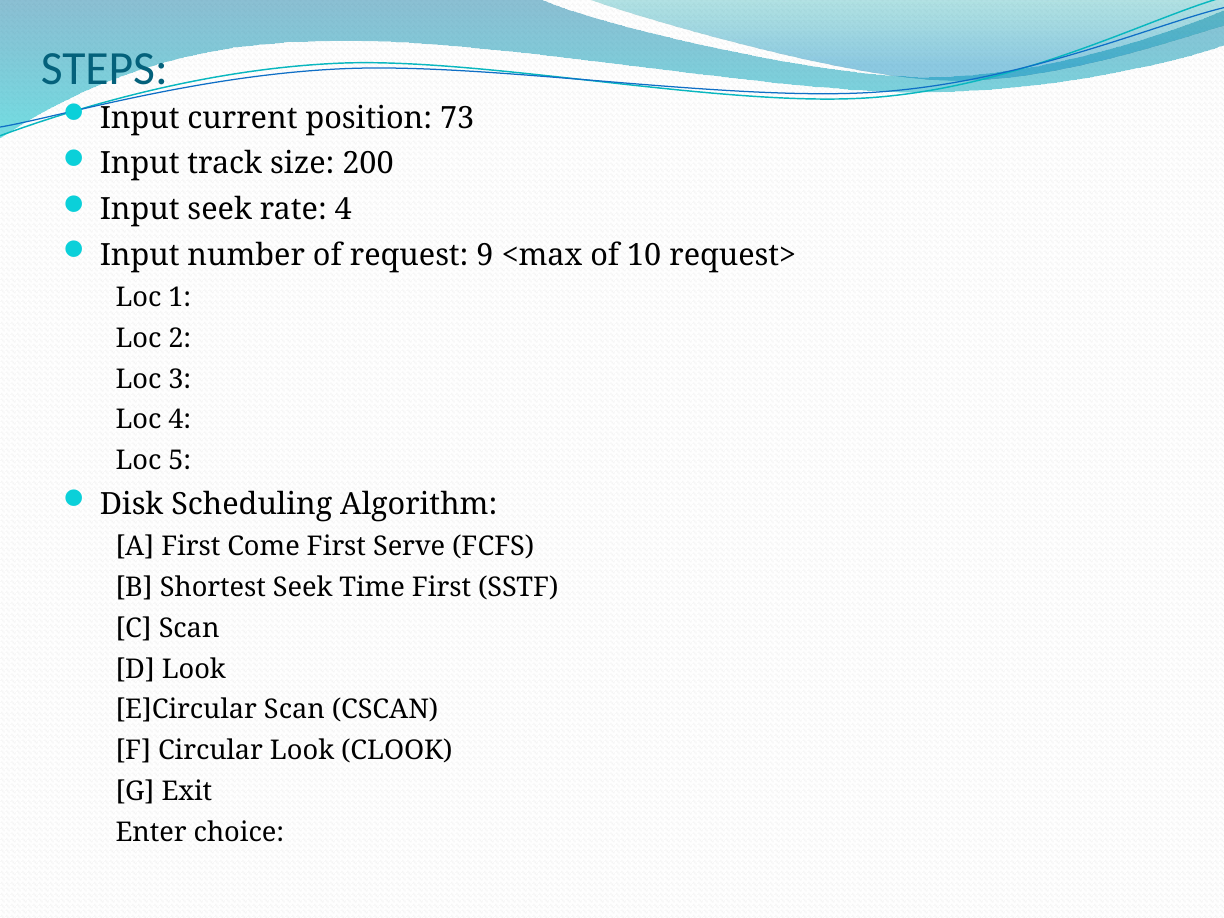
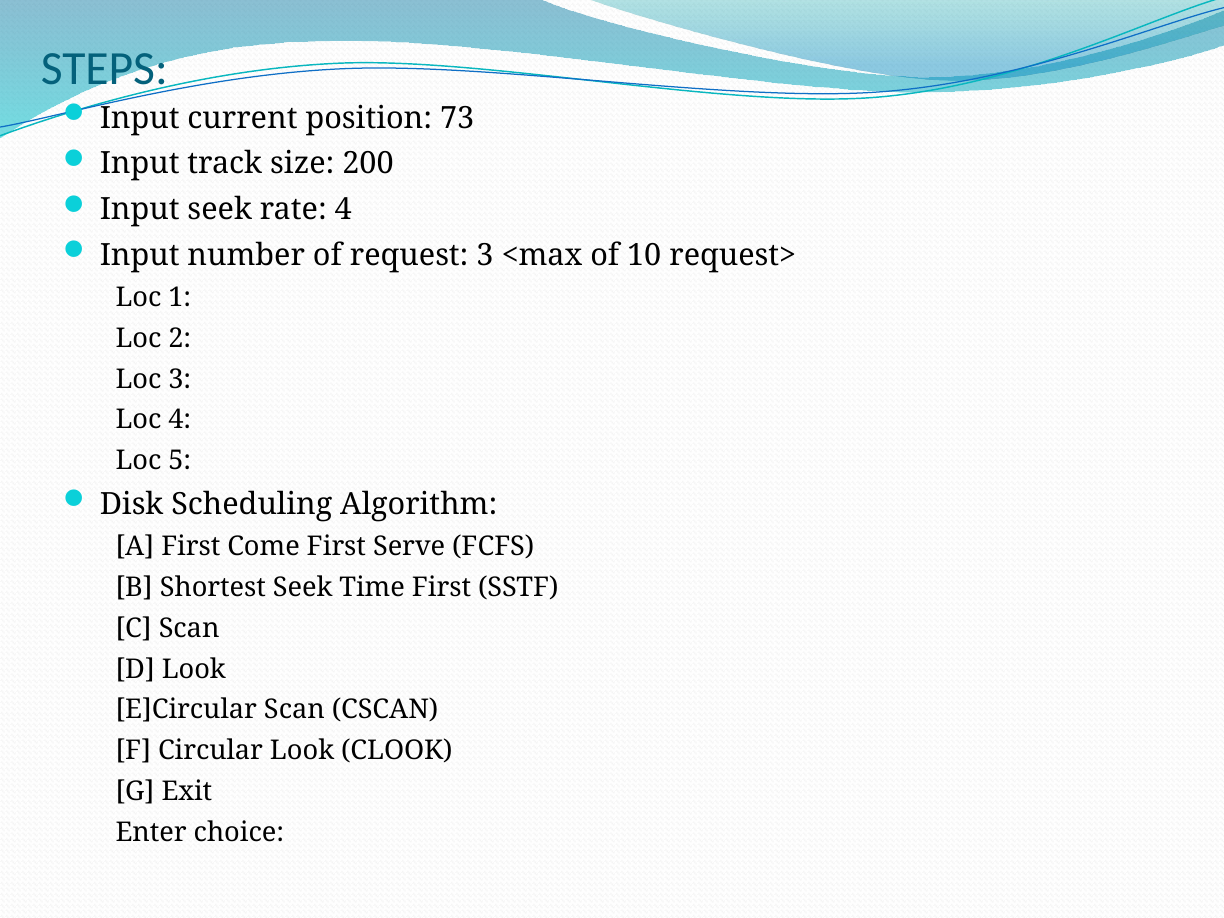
request 9: 9 -> 3 (485, 255)
